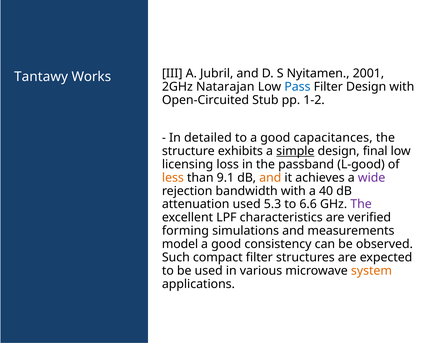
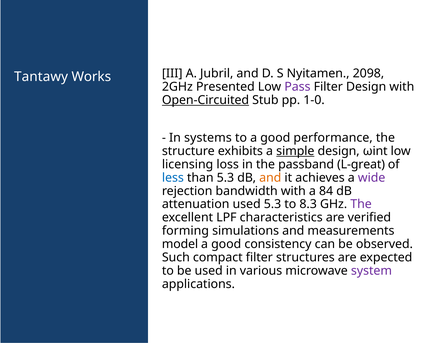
2001: 2001 -> 2098 (368, 73)
Natarajan: Natarajan -> Presented (225, 87)
Pass colour: blue -> purple (297, 87)
Open-Circuited underline: none -> present (205, 100)
1-2: 1-2 -> 1-0 (314, 100)
detailed: detailed -> systems (208, 138)
capacitances: capacitances -> performance (333, 138)
final: final -> ωint (375, 151)
L-good: L-good -> L-great (361, 164)
less colour: orange -> blue (173, 178)
than 9.1: 9.1 -> 5.3 (225, 178)
40: 40 -> 84 (326, 191)
6.6: 6.6 -> 8.3 (308, 204)
system colour: orange -> purple (371, 271)
